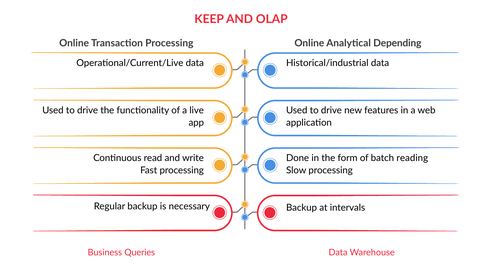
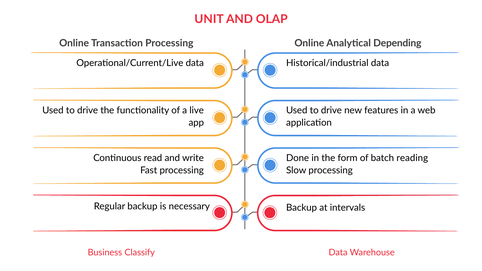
KEEP: KEEP -> UNIT (209, 19)
Queries: Queries -> Classify (140, 252)
